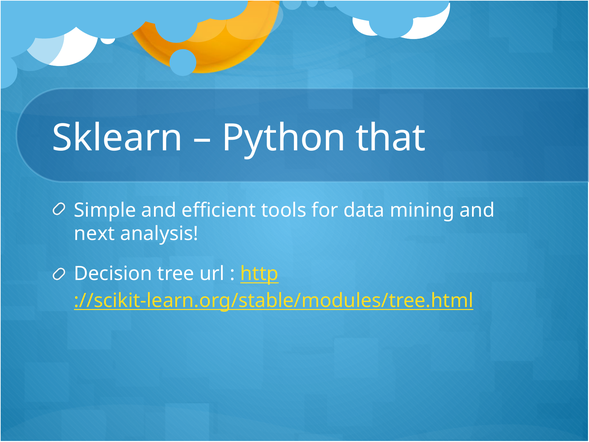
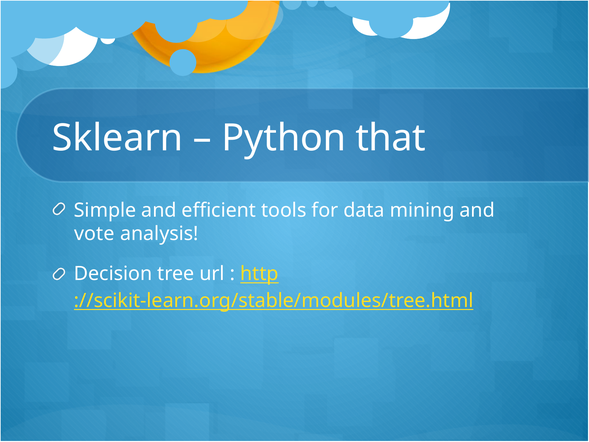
next: next -> vote (94, 234)
